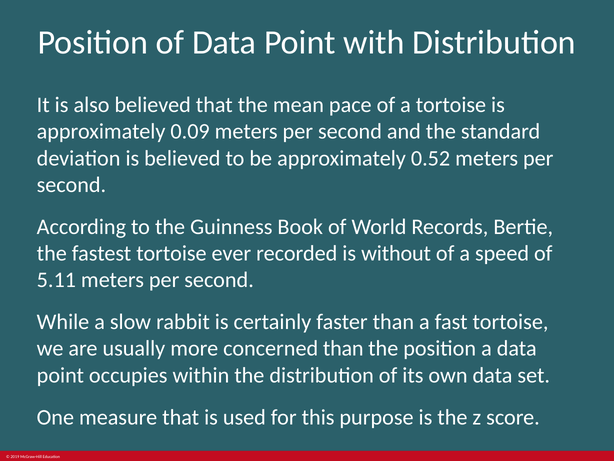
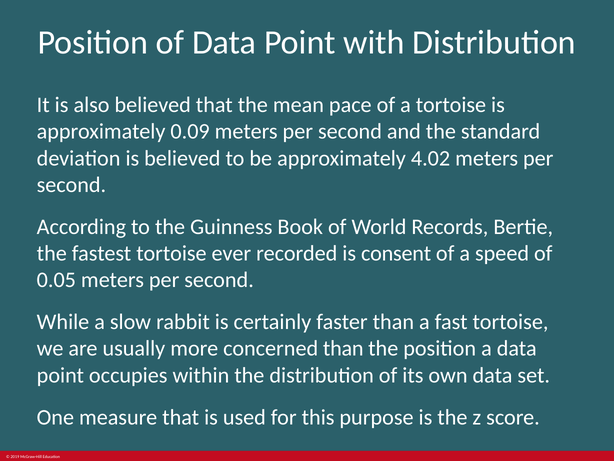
0.52: 0.52 -> 4.02 (431, 158)
without: without -> consent (396, 253)
5.11: 5.11 -> 0.05 (56, 280)
